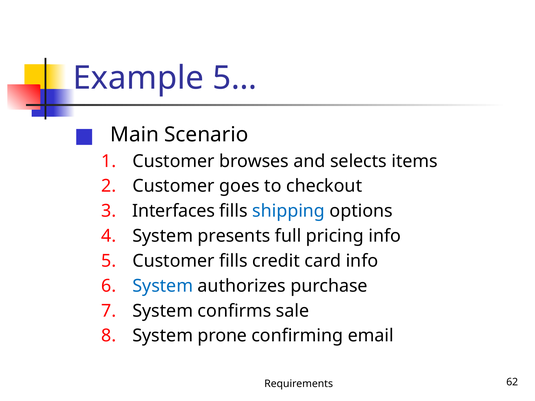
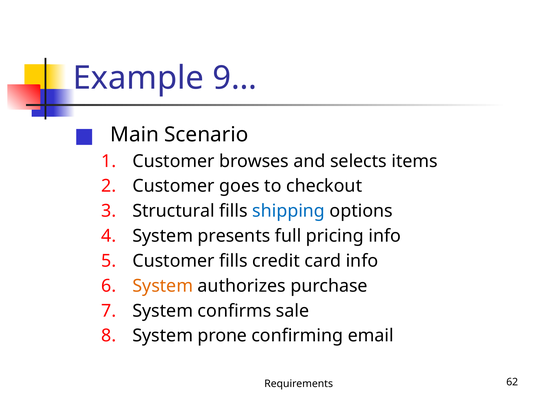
5…: 5… -> 9… (235, 78)
Interfaces: Interfaces -> Structural (174, 211)
System colour: blue -> orange (163, 286)
